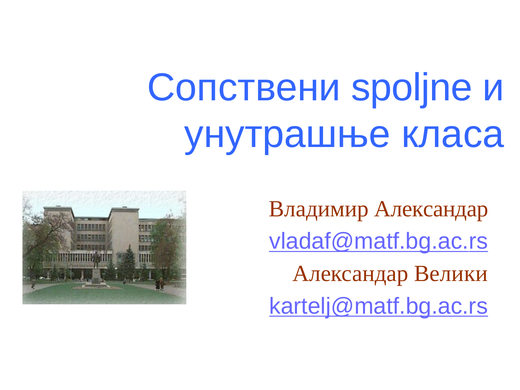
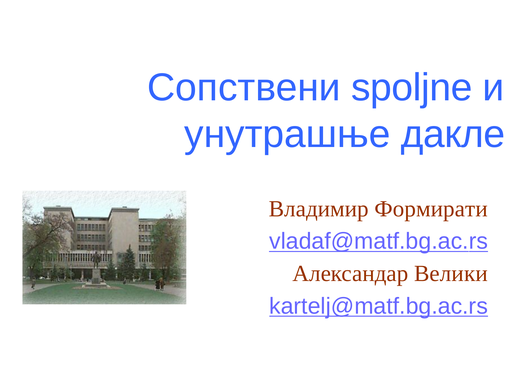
класa: класa -> дакле (453, 134)
Владимир Александар: Александар -> Формирати (431, 209)
